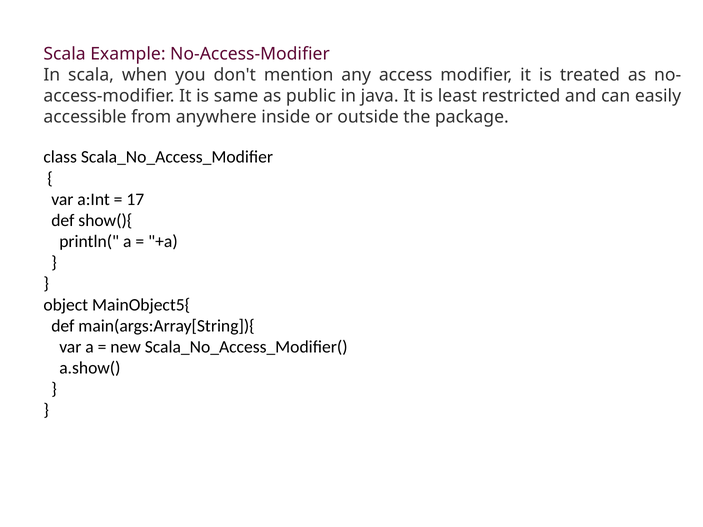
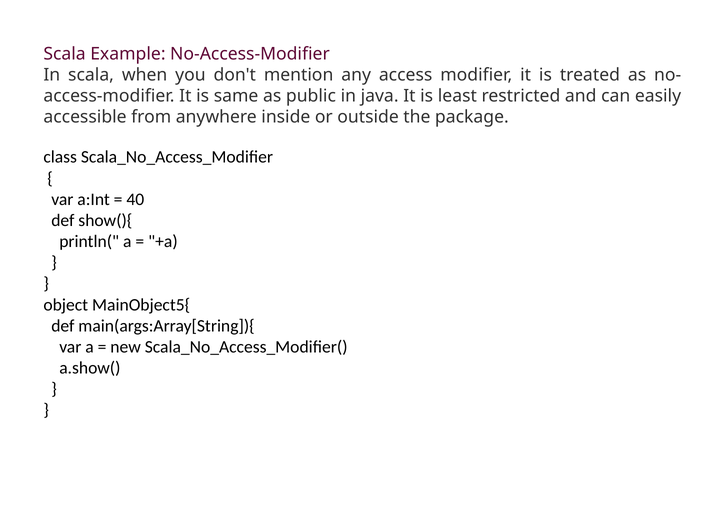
17: 17 -> 40 (135, 199)
